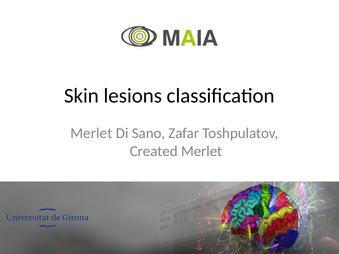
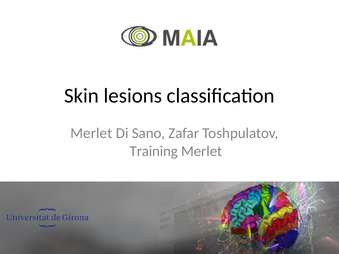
Created: Created -> Training (154, 151)
